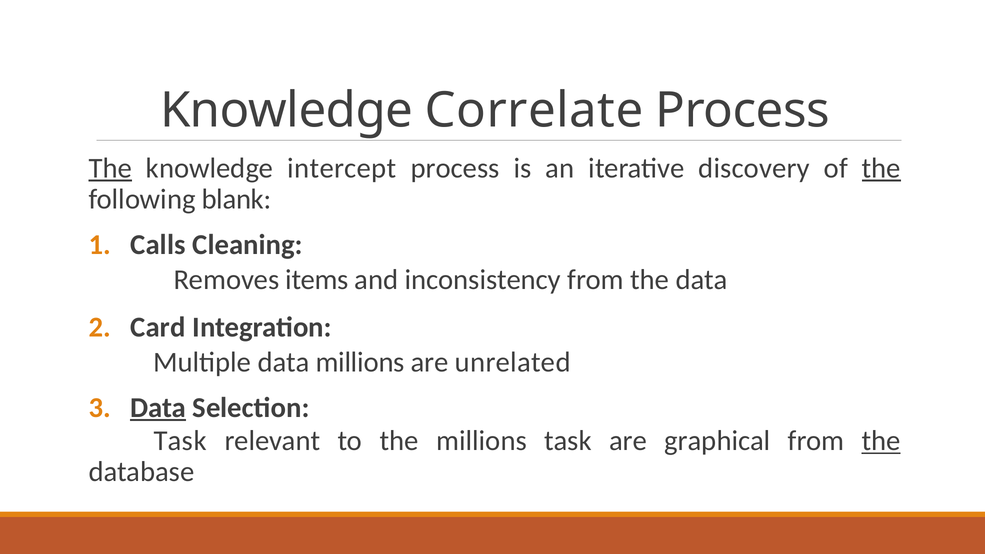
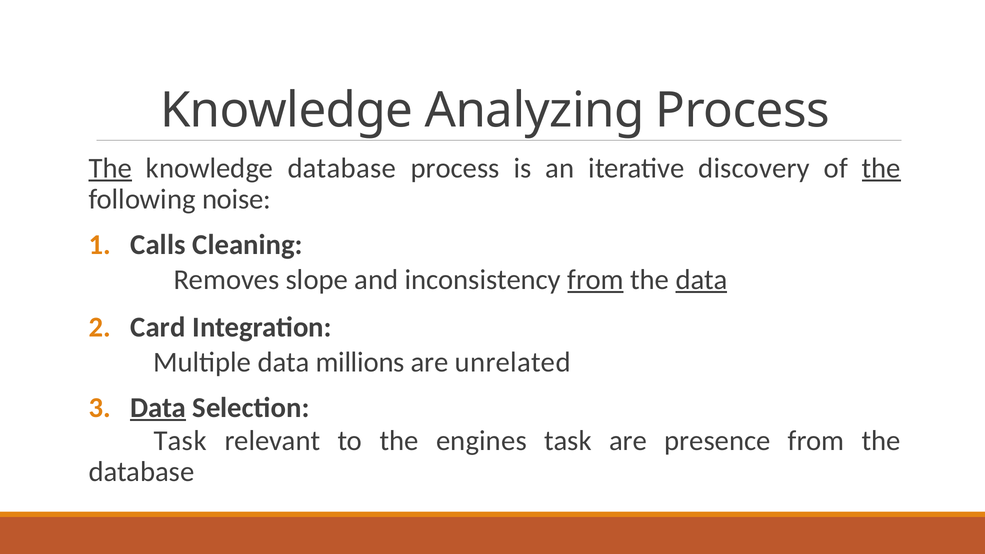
Correlate: Correlate -> Analyzing (535, 110)
knowledge intercept: intercept -> database (342, 168)
blank: blank -> noise (236, 199)
items: items -> slope (317, 280)
from underline: none -> present (596, 280)
data underline: none -> present (701, 280)
the millions: millions -> engines (481, 441)
graphical: graphical -> presence (717, 441)
the underline: present -> none (881, 441)
